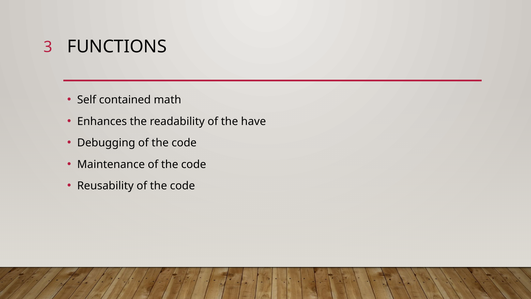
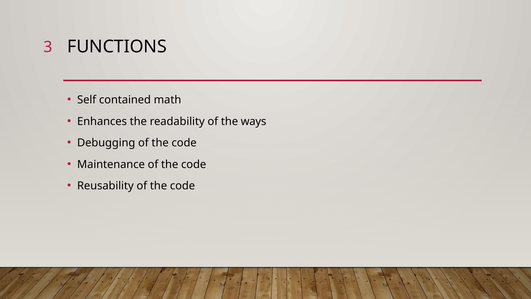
have: have -> ways (254, 121)
